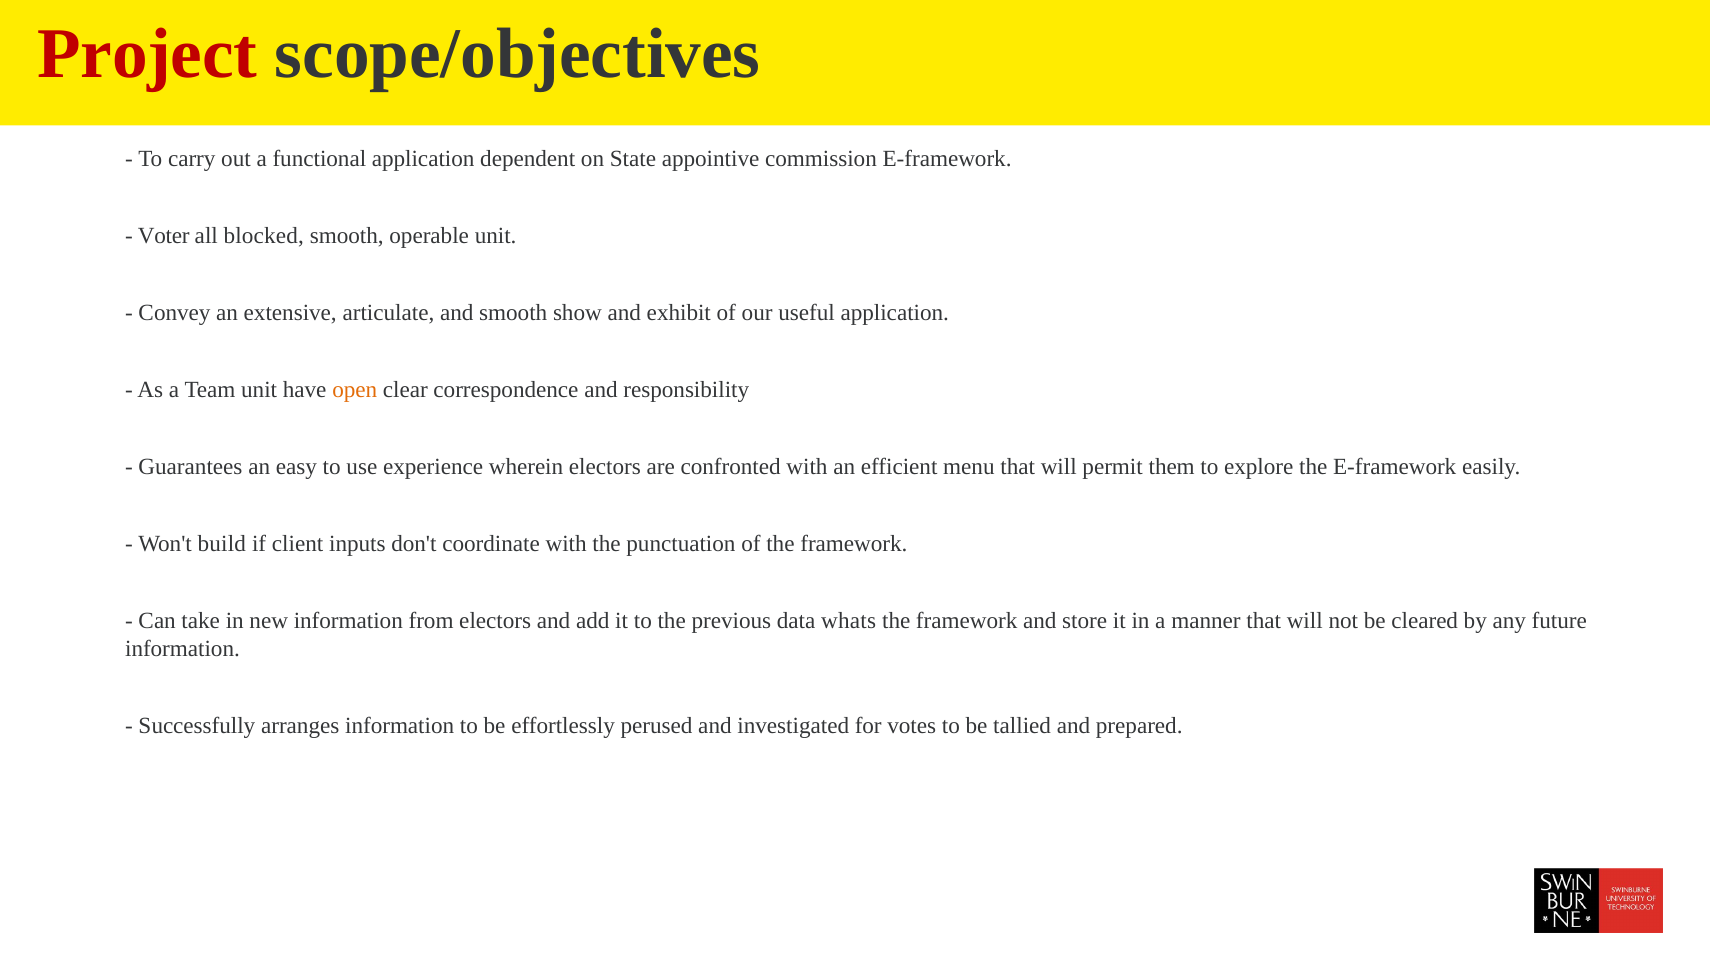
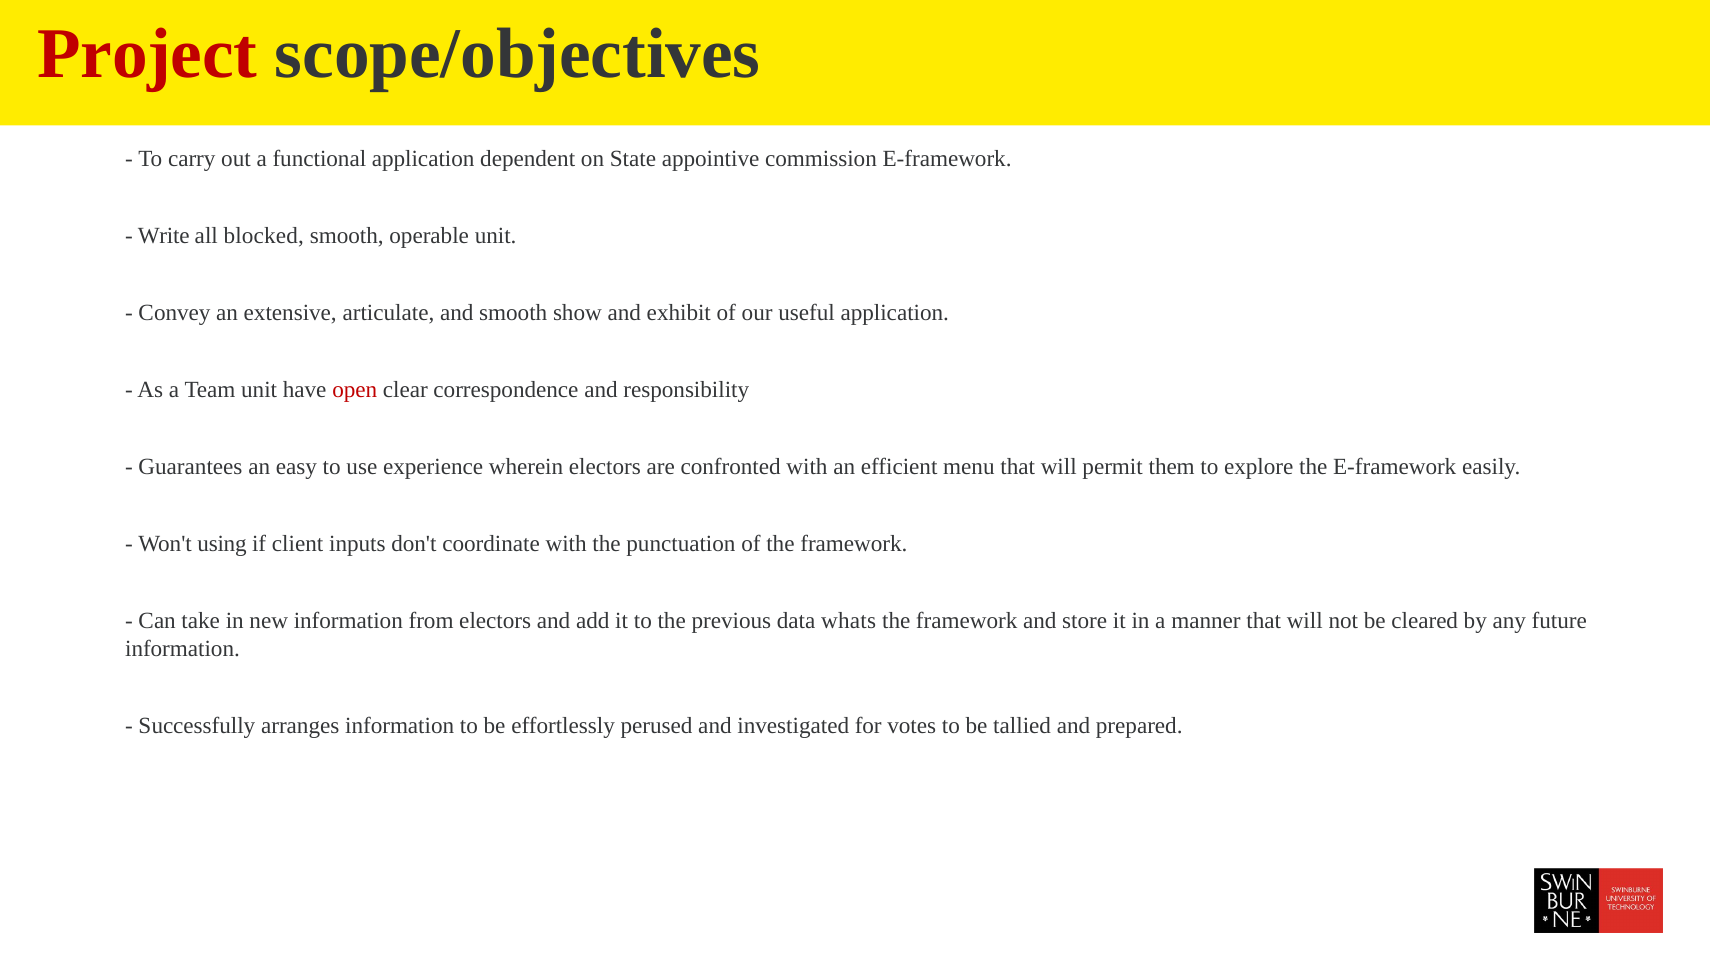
Voter: Voter -> Write (164, 236)
open colour: orange -> red (355, 390)
build: build -> using (222, 544)
